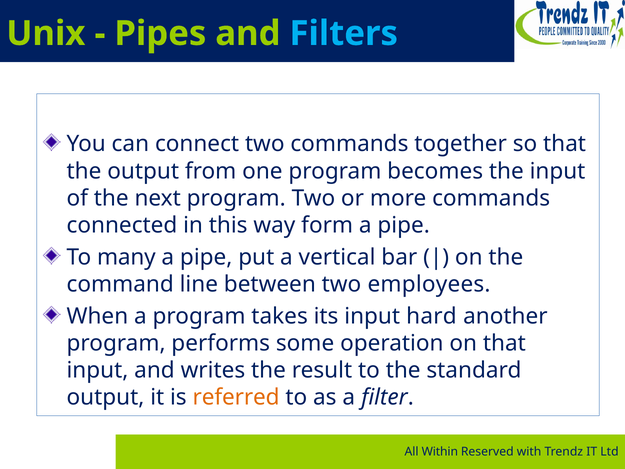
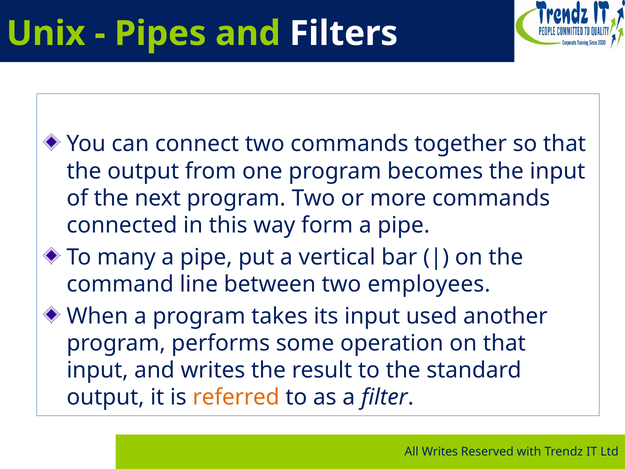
Filters colour: light blue -> white (344, 33)
hard: hard -> used (432, 316)
All Within: Within -> Writes (440, 451)
